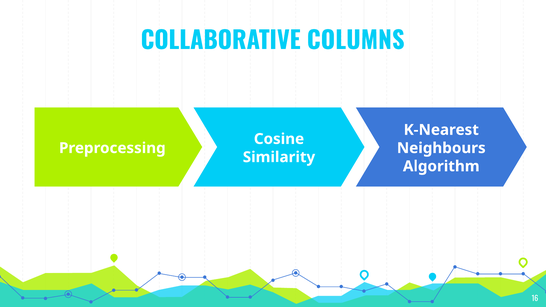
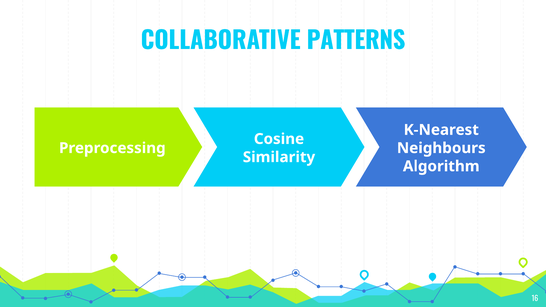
COLUMNS: COLUMNS -> PATTERNS (356, 41)
